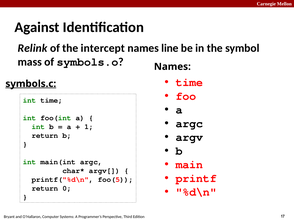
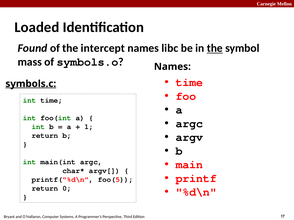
Against: Against -> Loaded (37, 27)
Relink: Relink -> Found (33, 48)
line: line -> libc (170, 48)
the underline: none -> present (215, 48)
